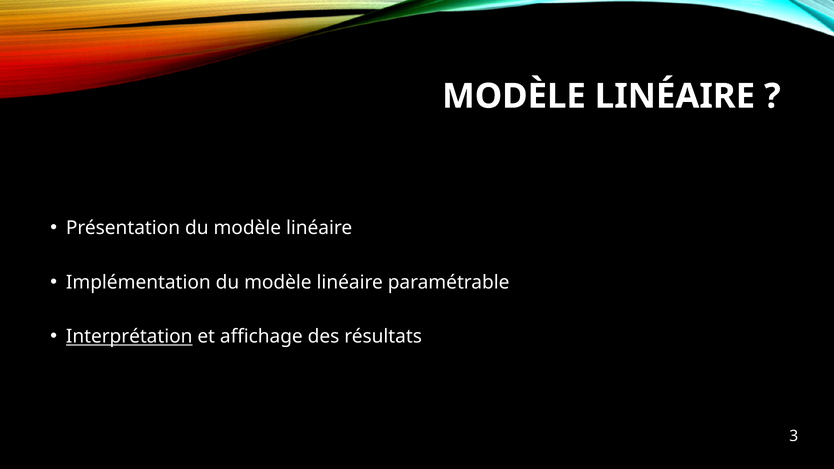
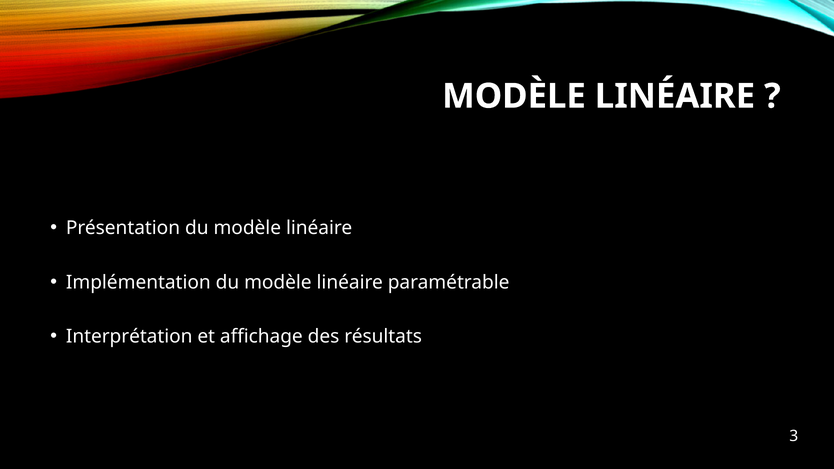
Interprétation underline: present -> none (129, 337)
